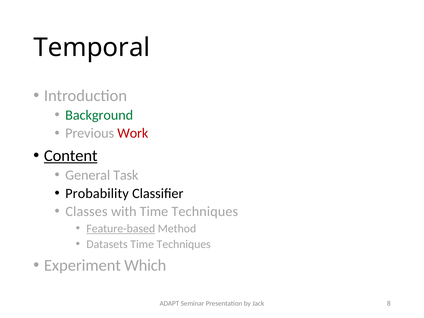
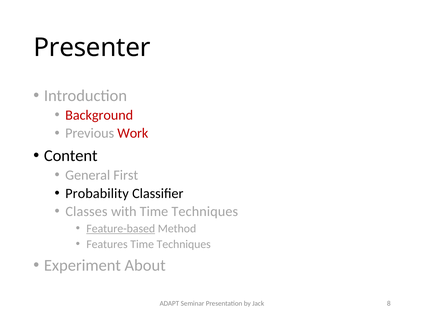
Temporal: Temporal -> Presenter (92, 47)
Background colour: green -> red (99, 115)
Content underline: present -> none (71, 156)
Task: Task -> First (126, 175)
Datasets: Datasets -> Features (107, 244)
Which: Which -> About (145, 265)
